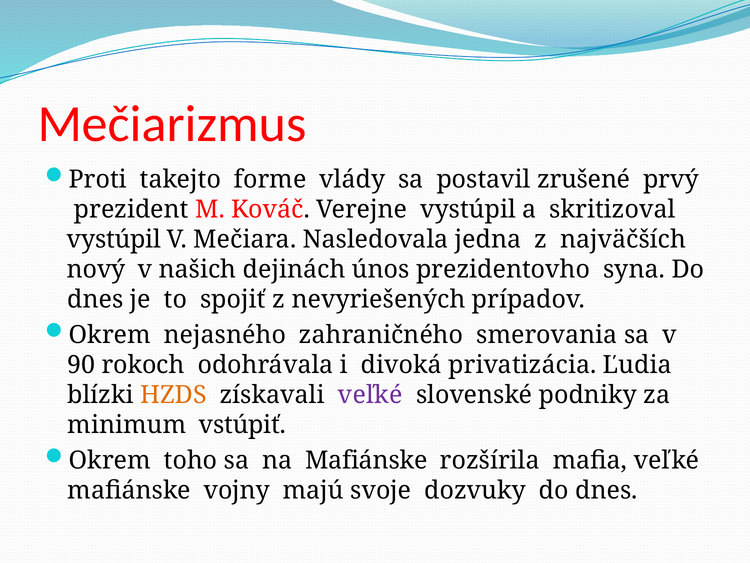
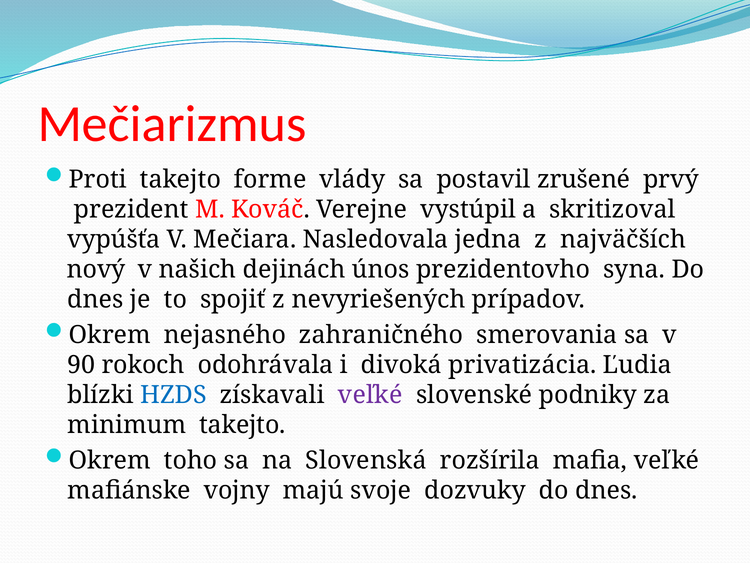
vystúpil: vystúpil -> vypúšťa (114, 239)
HZDS colour: orange -> blue (174, 395)
minimum vstúpiť: vstúpiť -> takejto (242, 425)
na Mafiánske: Mafiánske -> Slovenská (366, 460)
